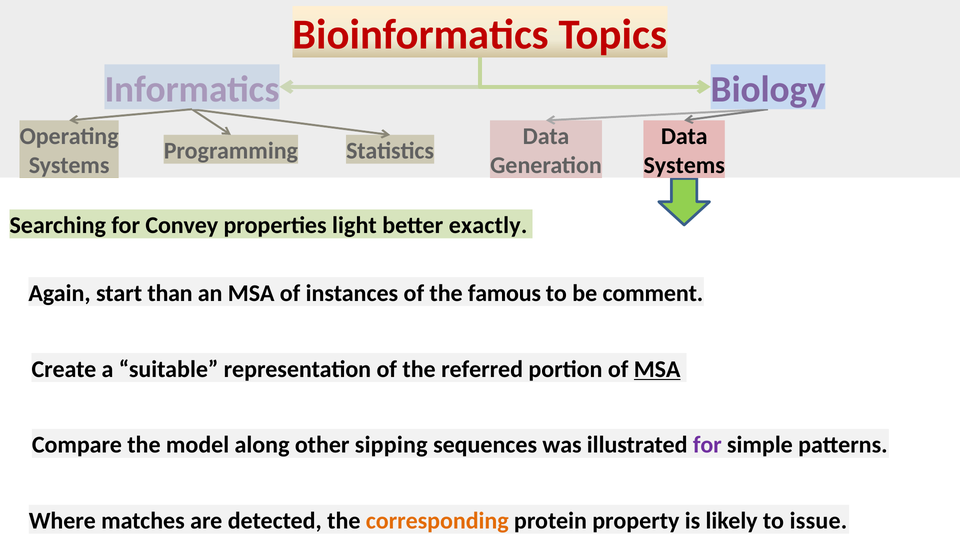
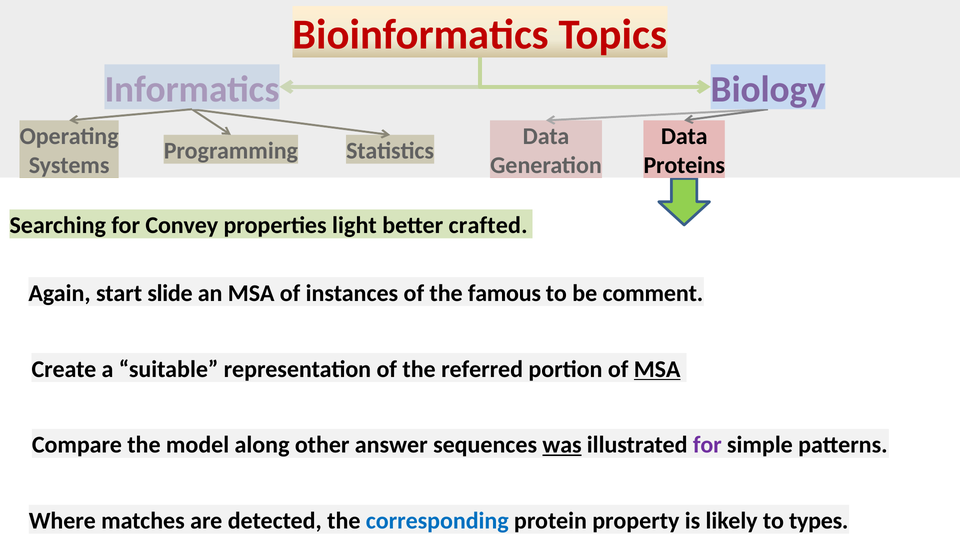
Systems: Systems -> Proteins (684, 165)
exactly: exactly -> crafted (488, 226)
than: than -> slide (170, 293)
sipping: sipping -> answer (391, 445)
was underline: none -> present (562, 445)
corresponding colour: orange -> blue (437, 521)
issue: issue -> types (819, 521)
